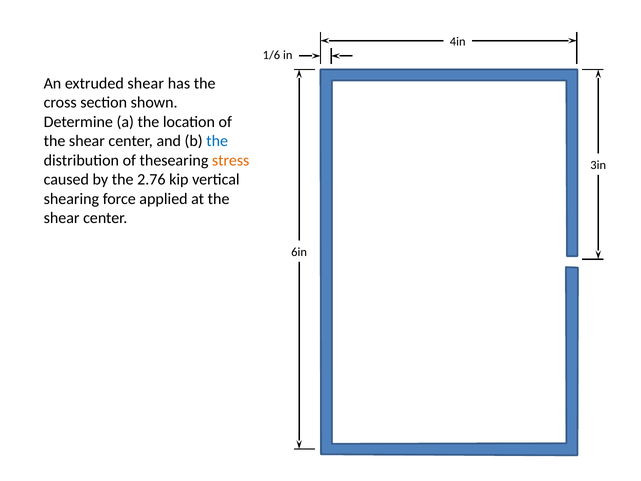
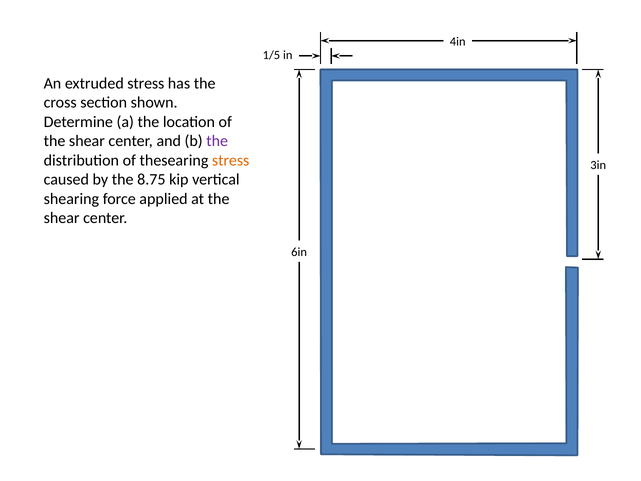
1/6: 1/6 -> 1/5 (271, 55)
extruded shear: shear -> stress (146, 83)
the colour: blue -> purple (217, 141)
2.76: 2.76 -> 8.75 (151, 179)
